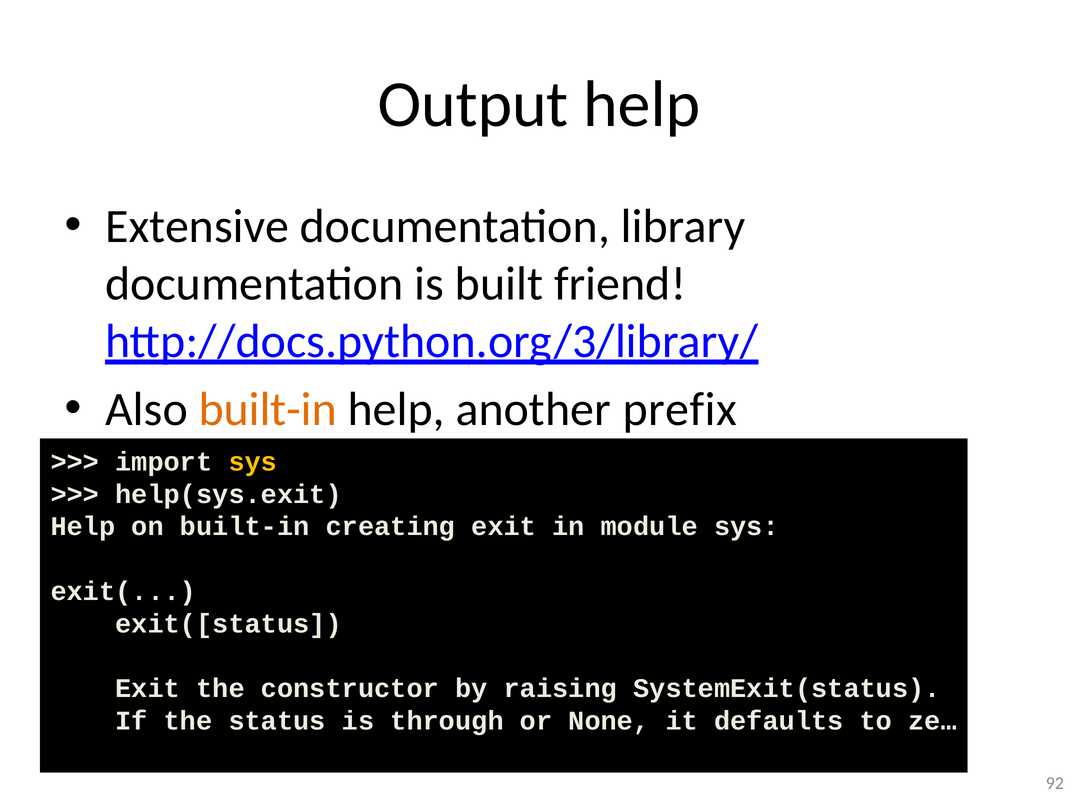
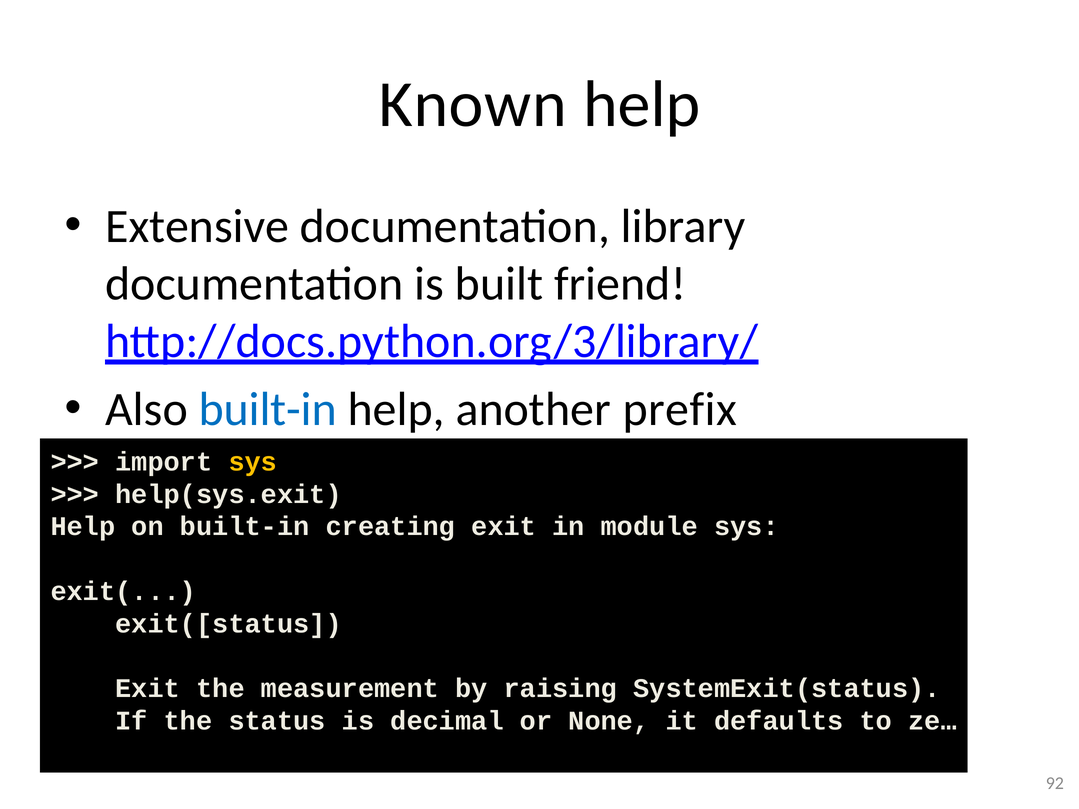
Output: Output -> Known (473, 104)
built-in colour: orange -> blue (268, 410)
constructor: constructor -> measurement (350, 689)
through: through -> decimal (447, 721)
